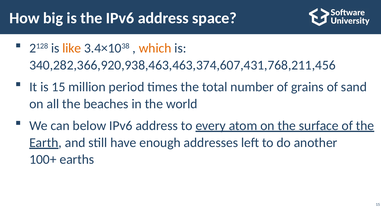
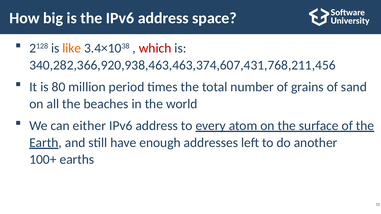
which colour: orange -> red (155, 48)
is 15: 15 -> 80 (59, 87)
below: below -> either (89, 126)
